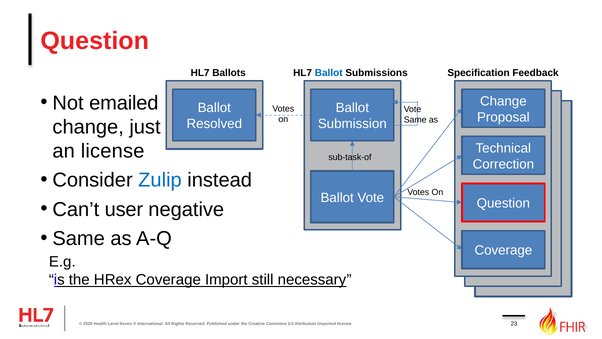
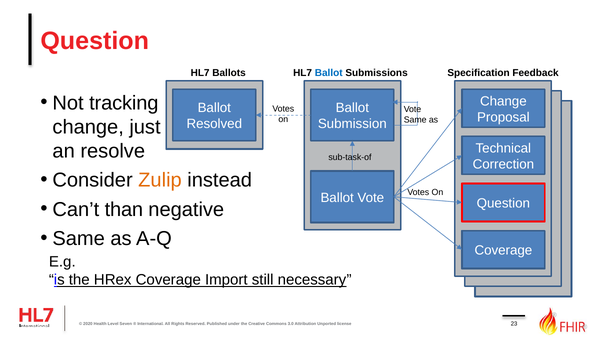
emailed: emailed -> tracking (124, 103)
an license: license -> resolve (113, 151)
Zulip colour: blue -> orange (160, 180)
user: user -> than (124, 209)
